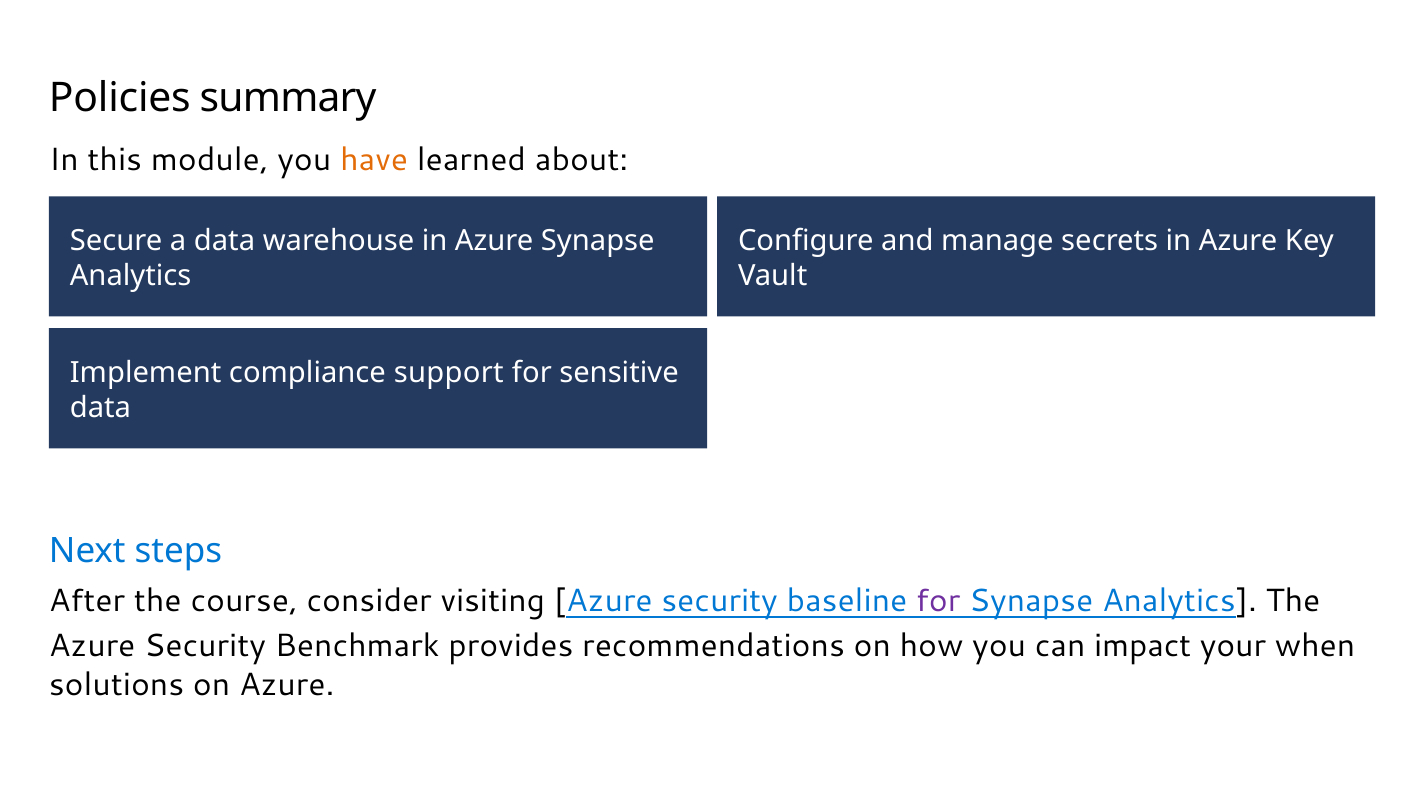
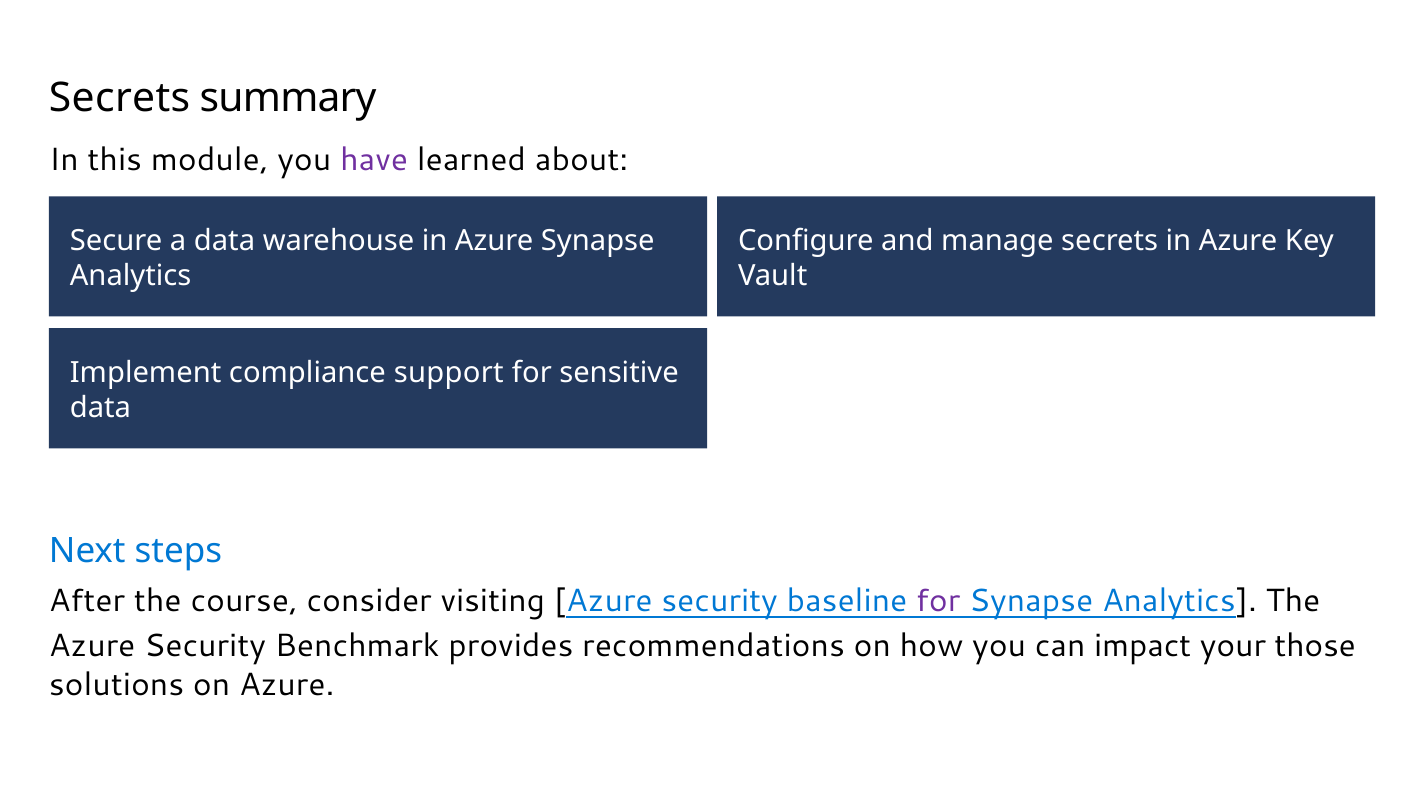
Policies: Policies -> Secrets (120, 98)
have colour: orange -> purple (374, 160)
when: when -> those (1315, 646)
